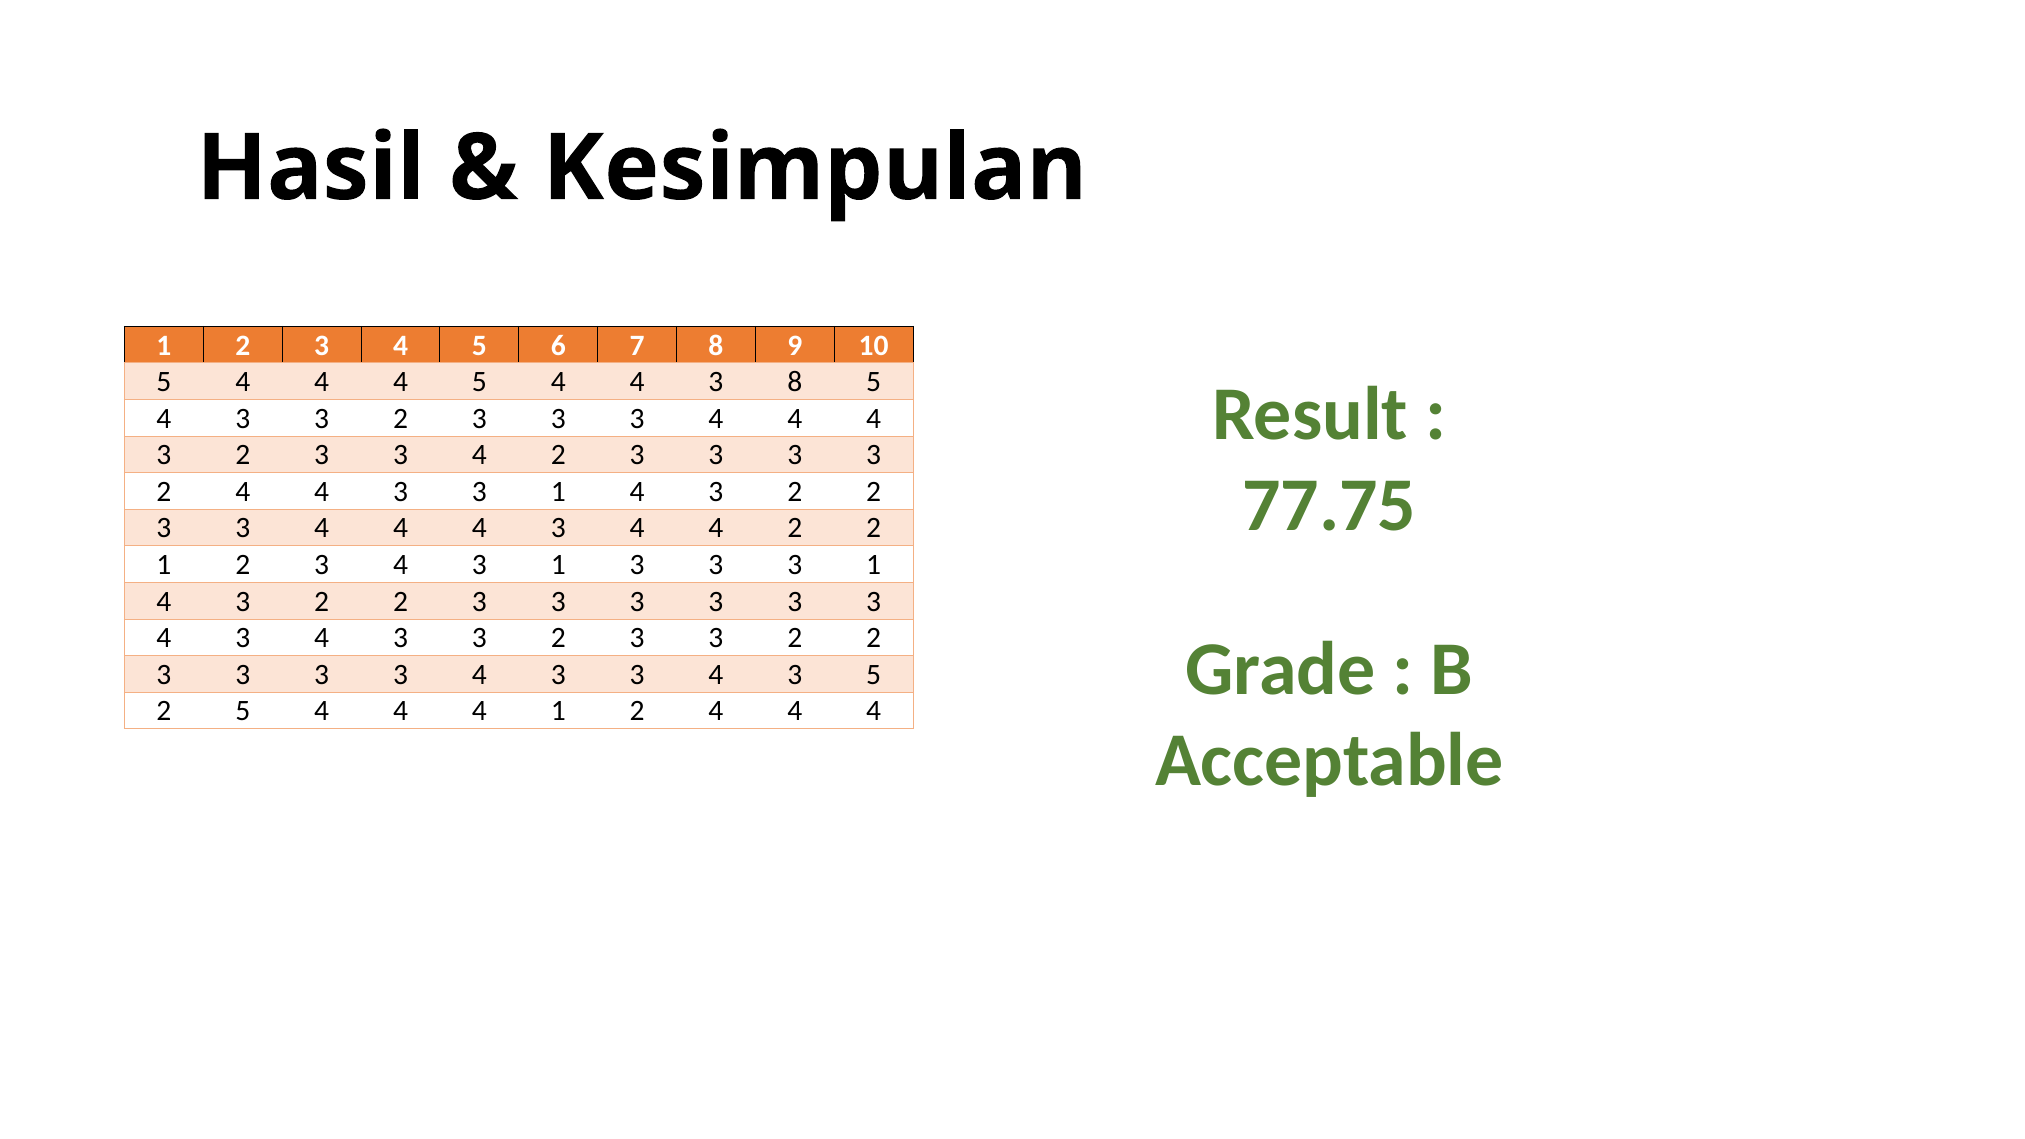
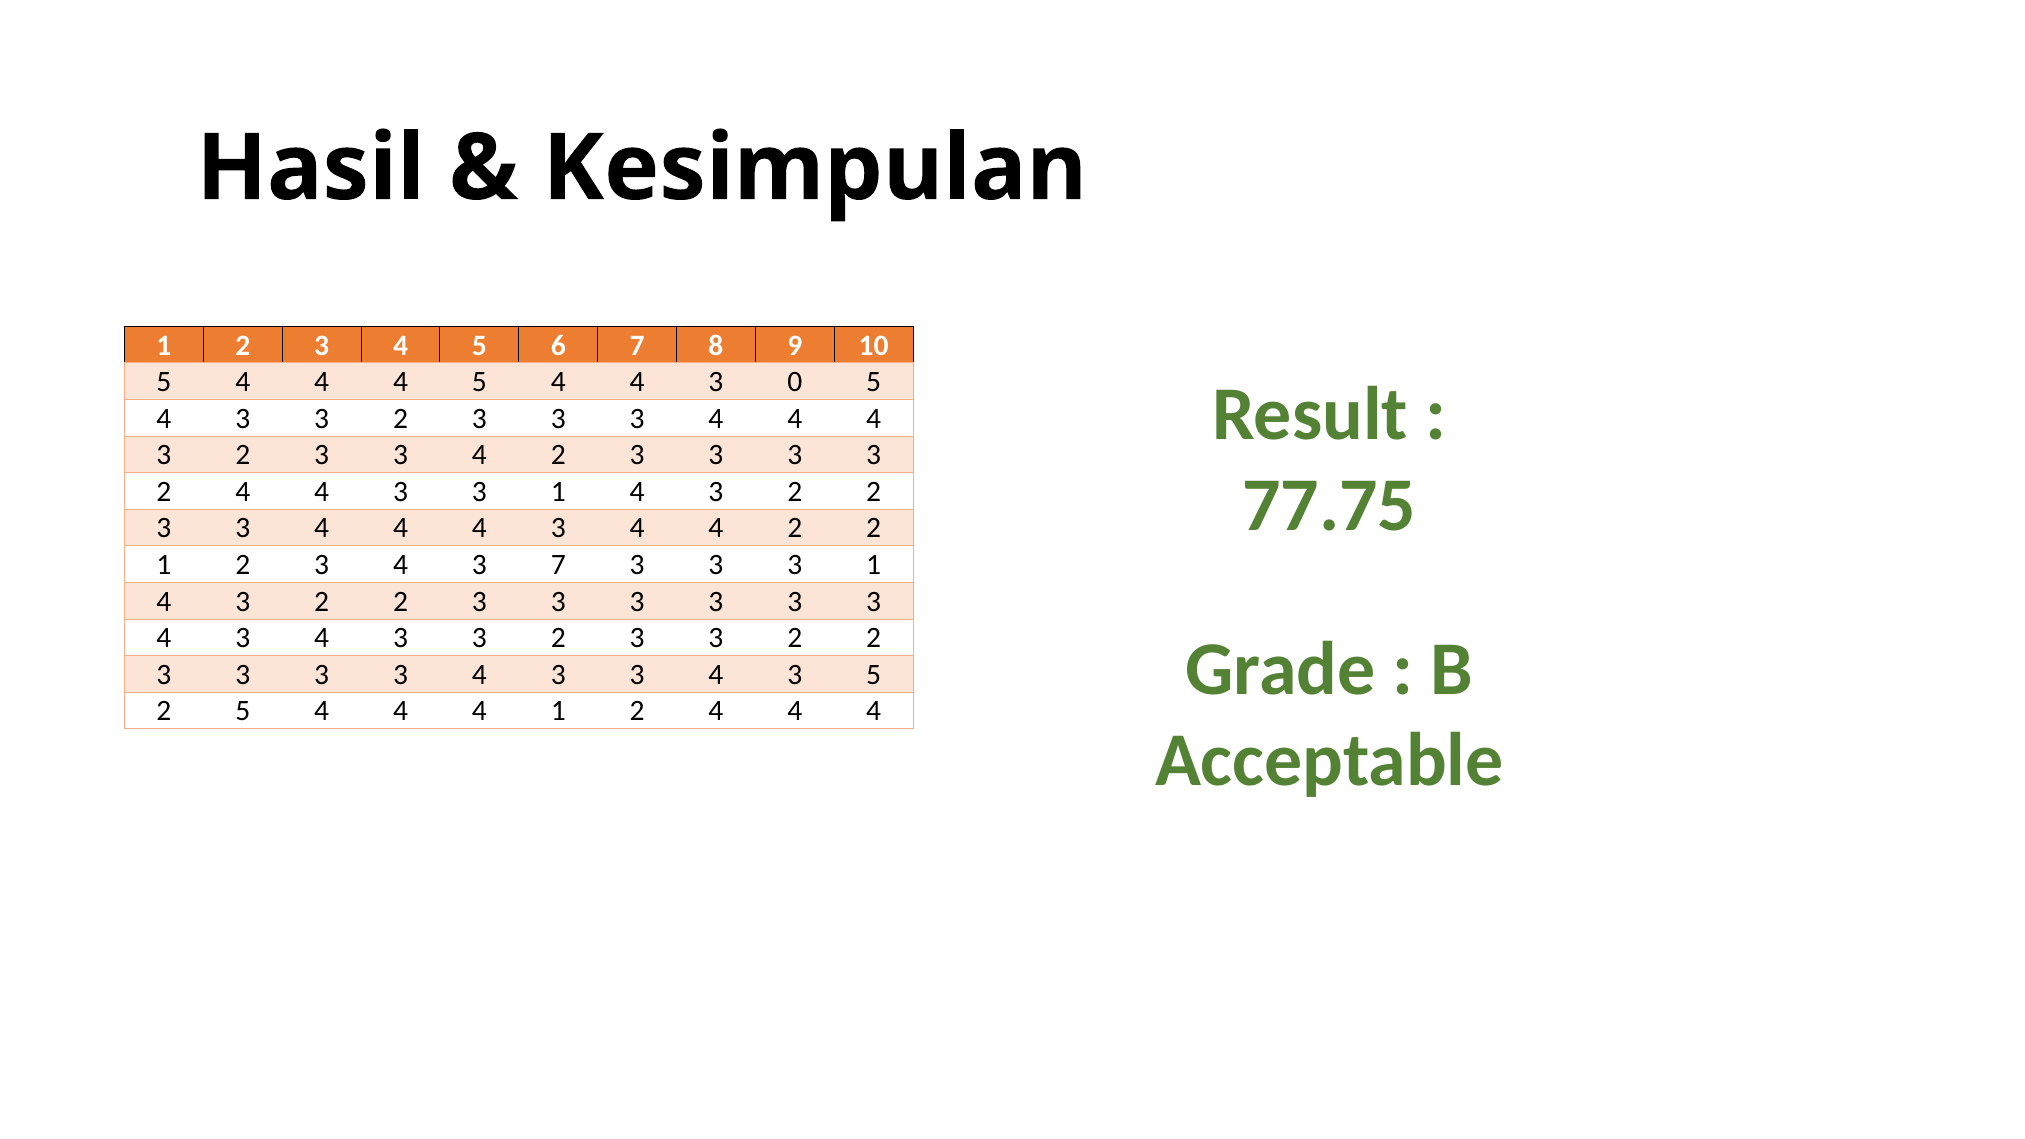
3 8: 8 -> 0 (795, 382)
4 3 1: 1 -> 7 (558, 565)
